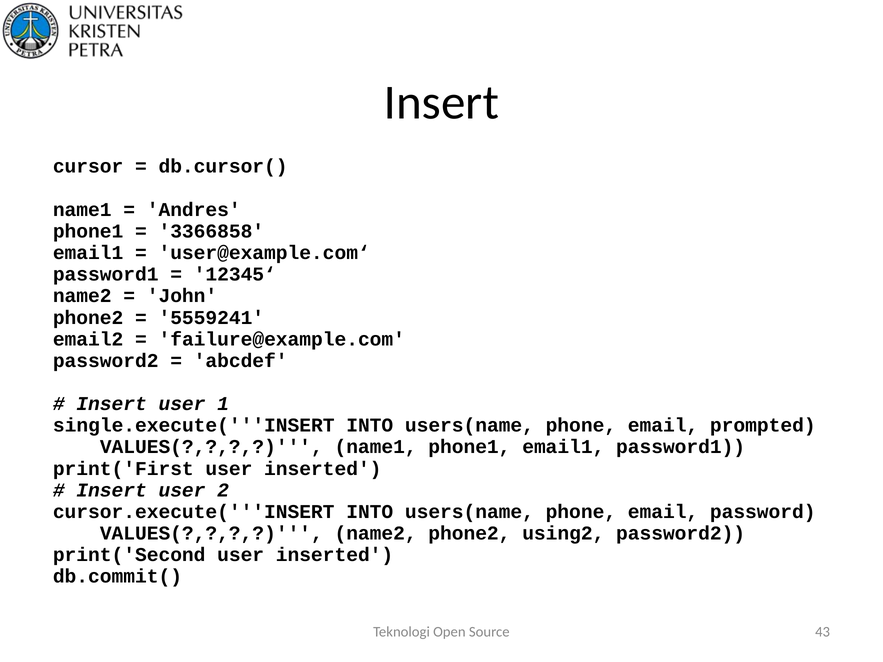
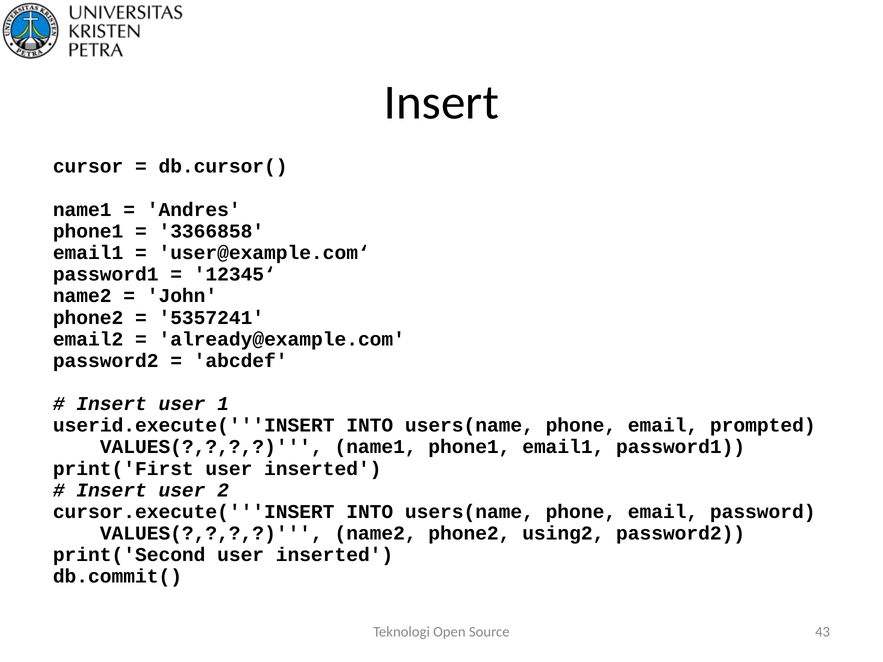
5559241: 5559241 -> 5357241 (211, 318)
failure@example.com: failure@example.com -> already@example.com (282, 339)
single.execute('''INSERT: single.execute('''INSERT -> userid.execute('''INSERT (194, 426)
